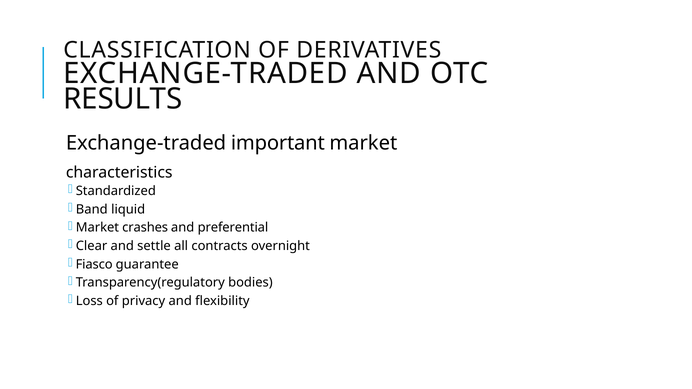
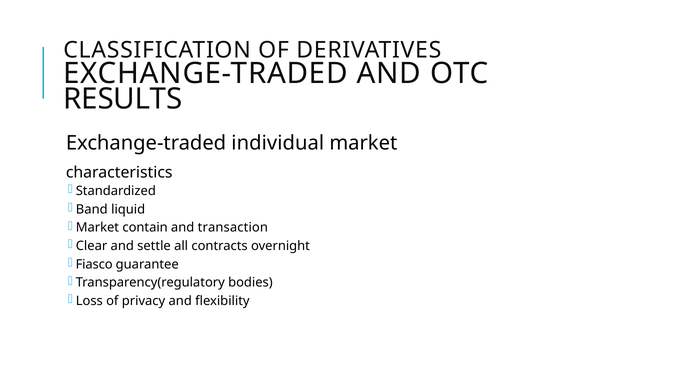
important: important -> individual (278, 143)
crashes: crashes -> contain (145, 228)
preferential: preferential -> transaction (233, 228)
